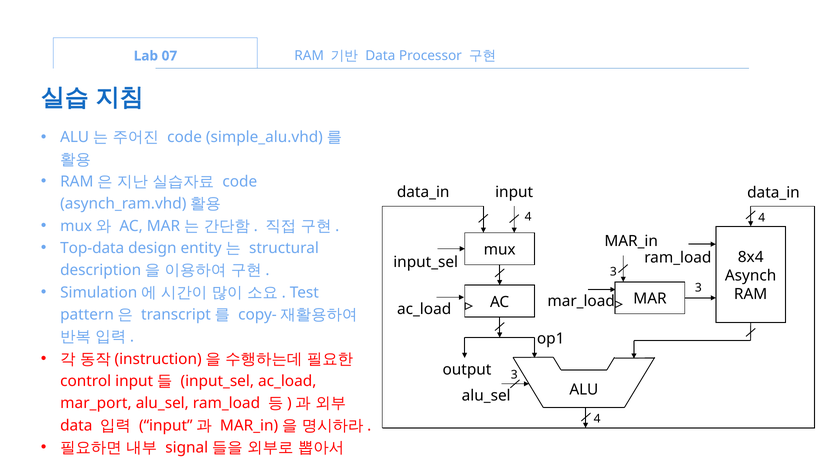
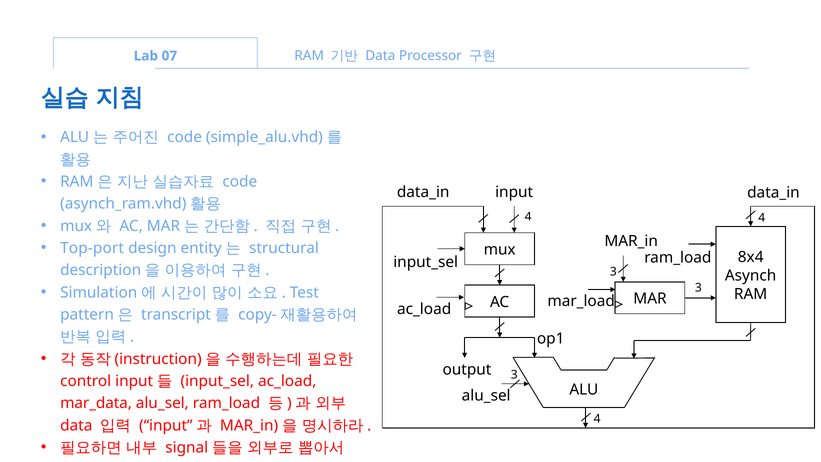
Top-data: Top-data -> Top-port (92, 248)
mar_port: mar_port -> mar_data (96, 403)
